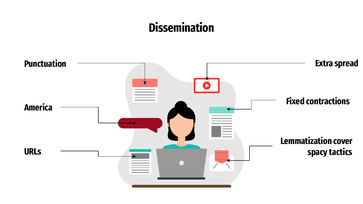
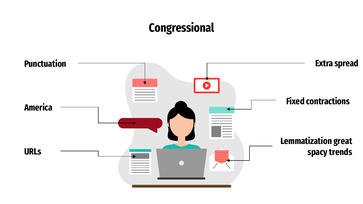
Dissemination: Dissemination -> Congressional (182, 28)
cover: cover -> great (343, 141)
tactics: tactics -> trends (341, 152)
